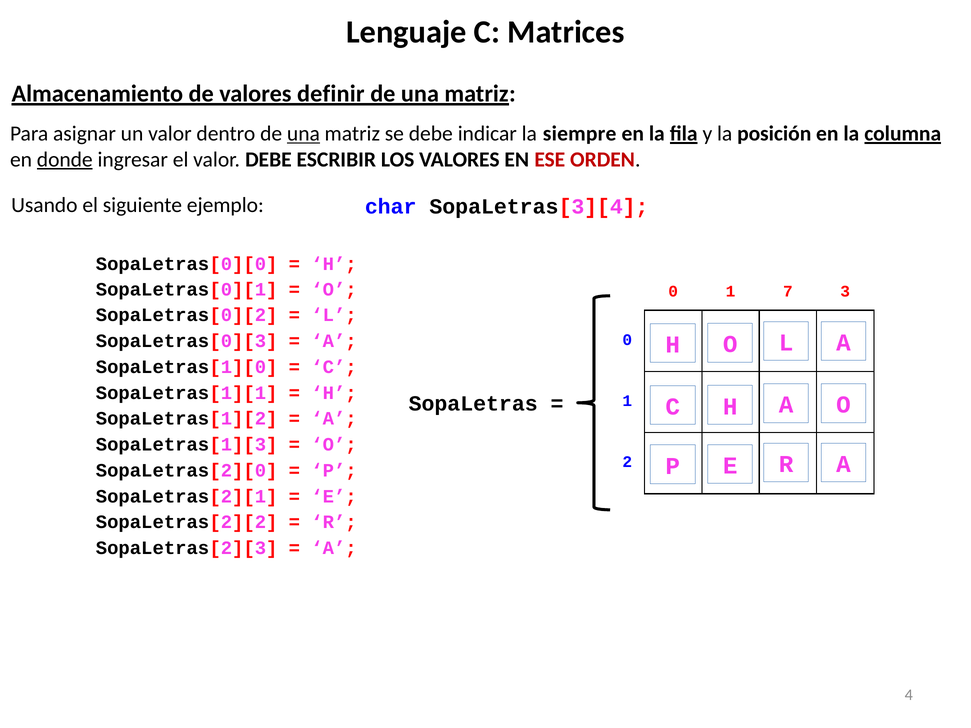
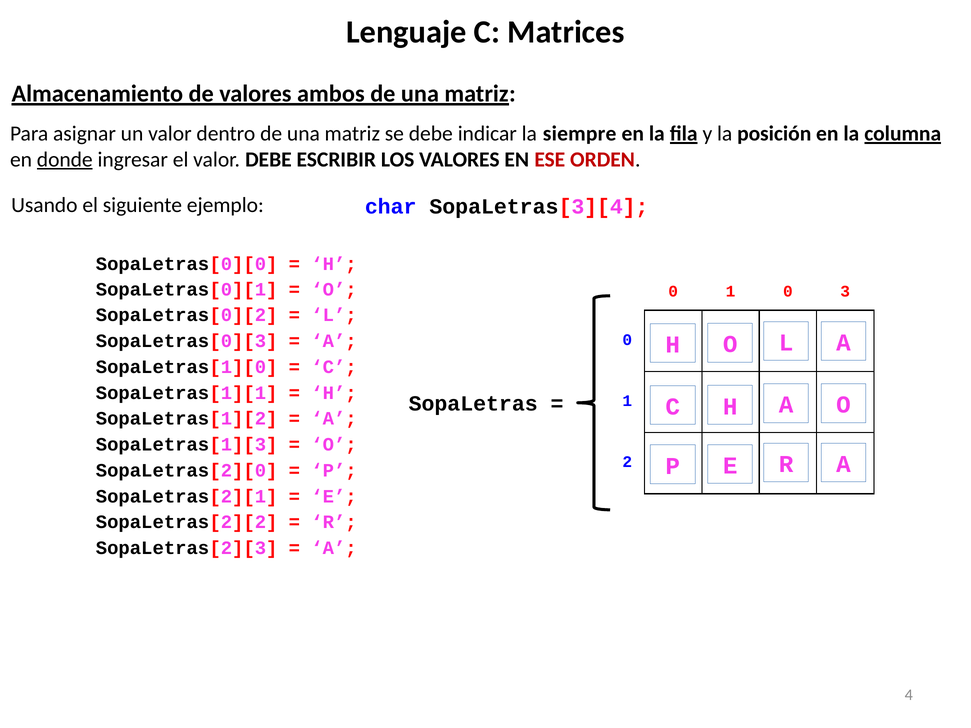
definir: definir -> ambos (331, 94)
una underline: present -> none (303, 134)
1 7: 7 -> 0 (788, 292)
